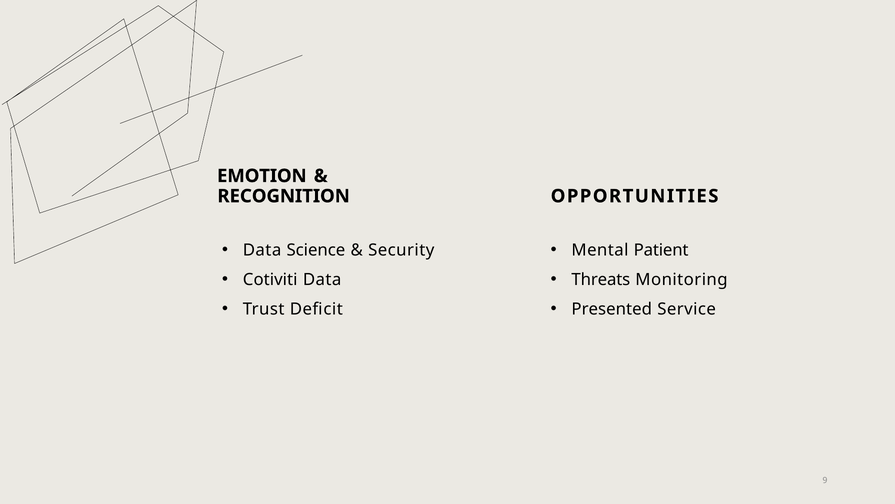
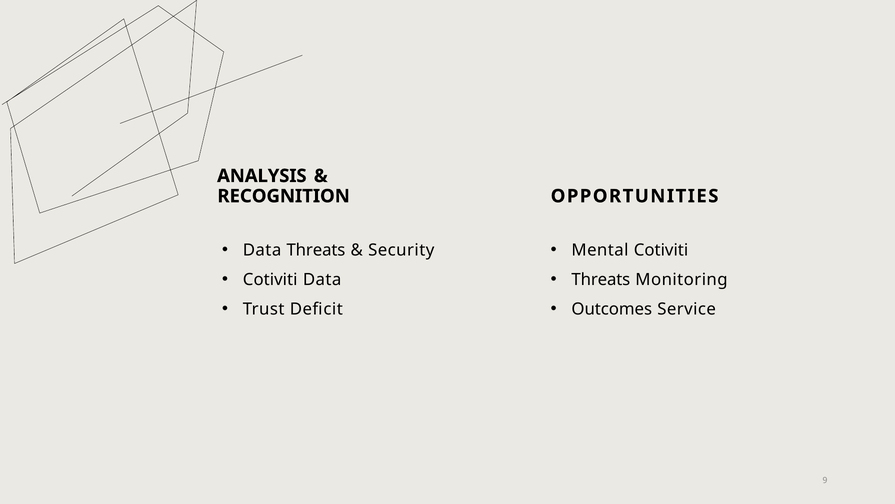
EMOTION: EMOTION -> ANALYSIS (262, 176)
Data Science: Science -> Threats (316, 250)
Mental Patient: Patient -> Cotiviti (661, 250)
Presented: Presented -> Outcomes (612, 309)
